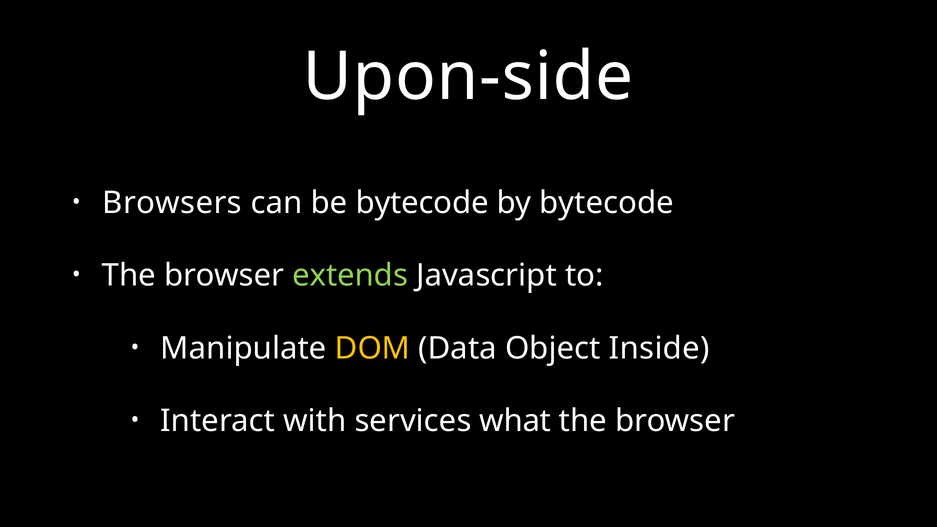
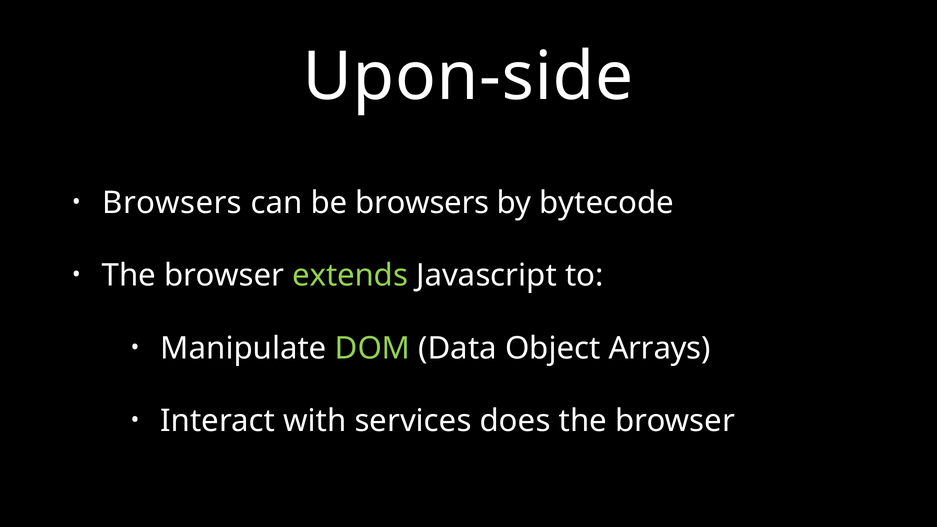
be bytecode: bytecode -> browsers (422, 203)
DOM colour: yellow -> light green (372, 348)
Inside: Inside -> Arrays (660, 348)
what: what -> does (515, 421)
